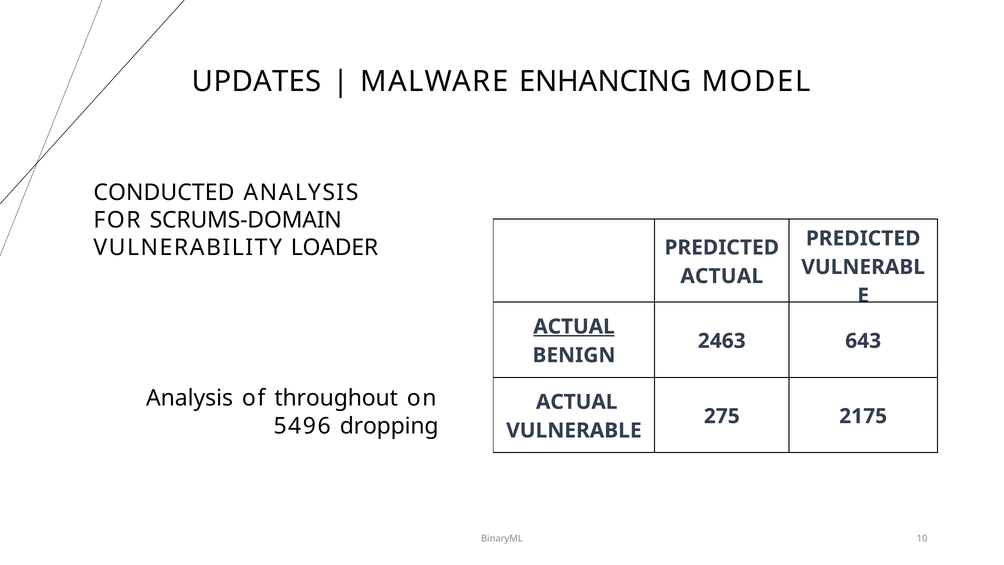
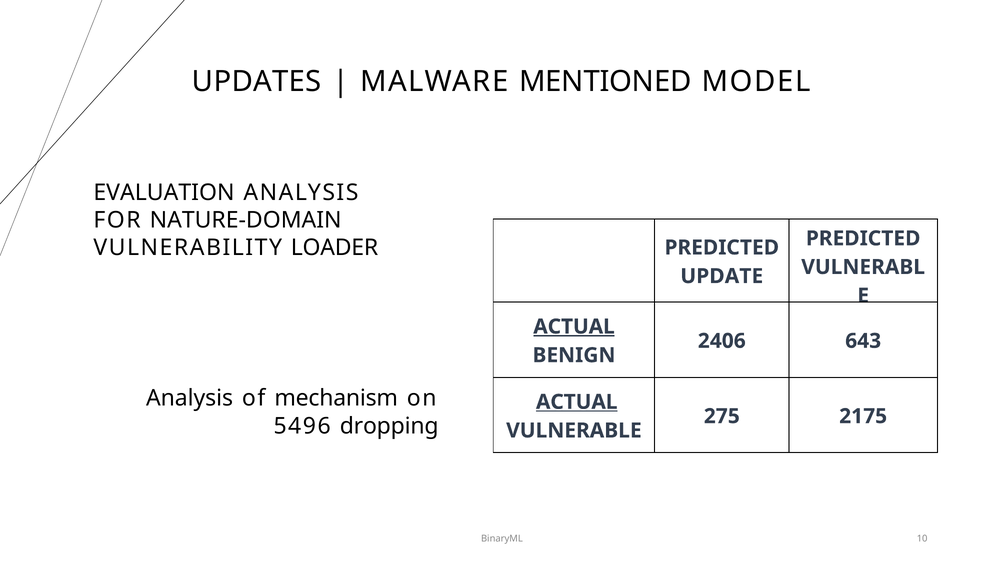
ENHANCING: ENHANCING -> MENTIONED (605, 82)
CONDUCTED: CONDUCTED -> EVALUATION (164, 193)
SCRUMS-DOMAIN: SCRUMS-DOMAIN -> NATURE-DOMAIN (246, 220)
ACTUAL: ACTUAL -> UPDATE (722, 276)
2463: 2463 -> 2406 (722, 341)
throughout: throughout -> mechanism (336, 398)
ACTUAL underline: none -> present (577, 402)
